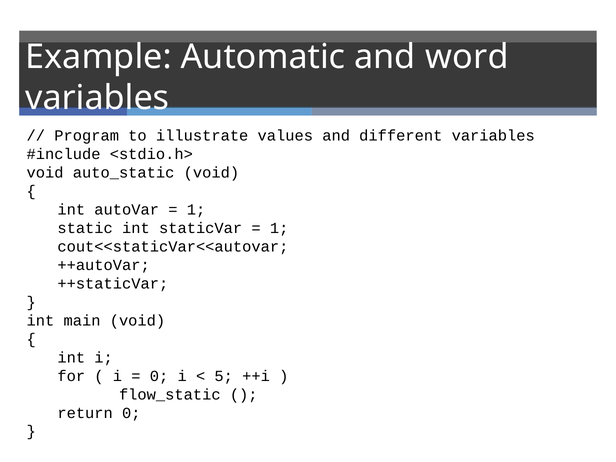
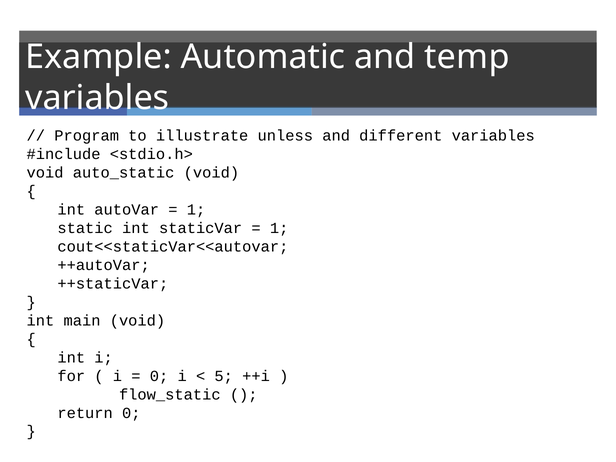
word: word -> temp (467, 57)
values: values -> unless (285, 136)
